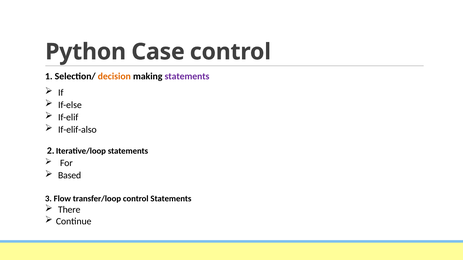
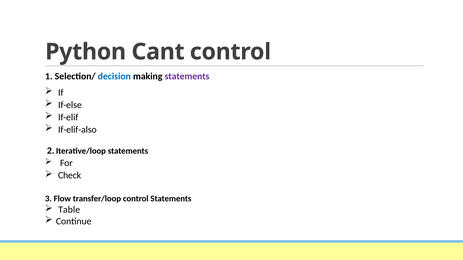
Case: Case -> Cant (158, 52)
decision colour: orange -> blue (114, 77)
Based: Based -> Check (70, 176)
There: There -> Table (69, 210)
